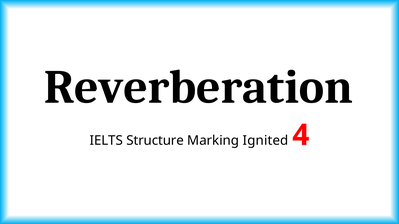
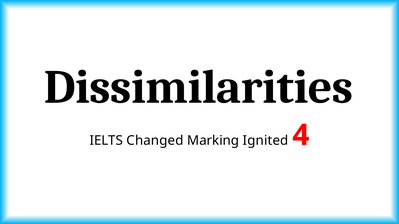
Reverberation: Reverberation -> Dissimilarities (198, 87)
Structure: Structure -> Changed (155, 141)
